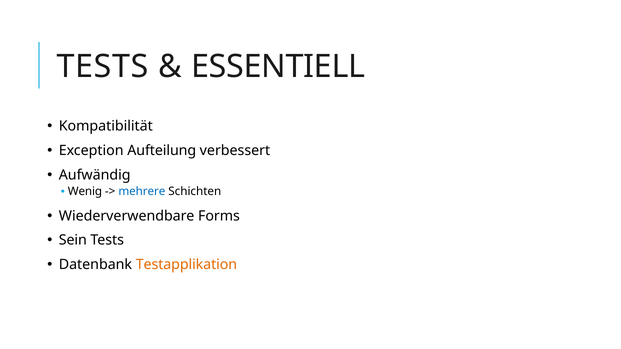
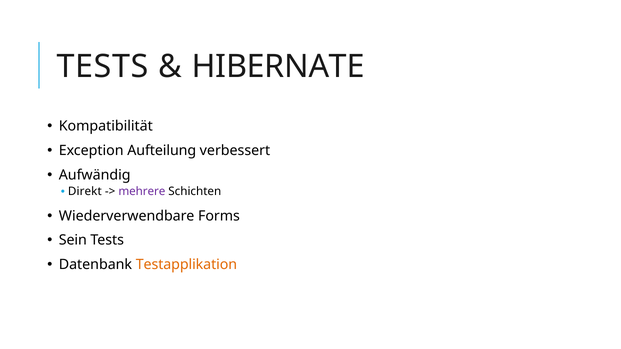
ESSENTIELL: ESSENTIELL -> HIBERNATE (278, 67)
Wenig: Wenig -> Direkt (85, 192)
mehrere colour: blue -> purple (142, 192)
